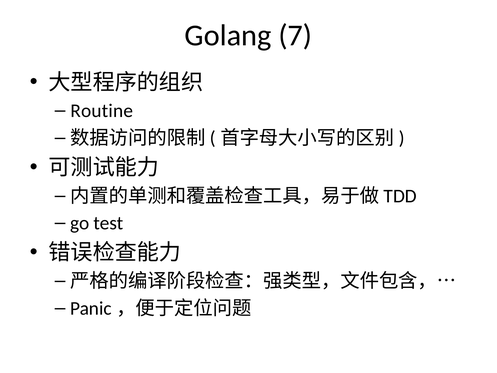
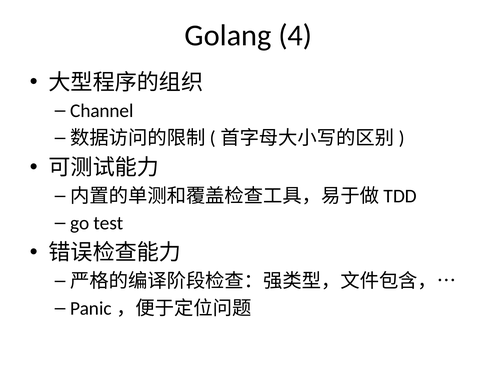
7: 7 -> 4 (295, 36)
Routine: Routine -> Channel (102, 111)
